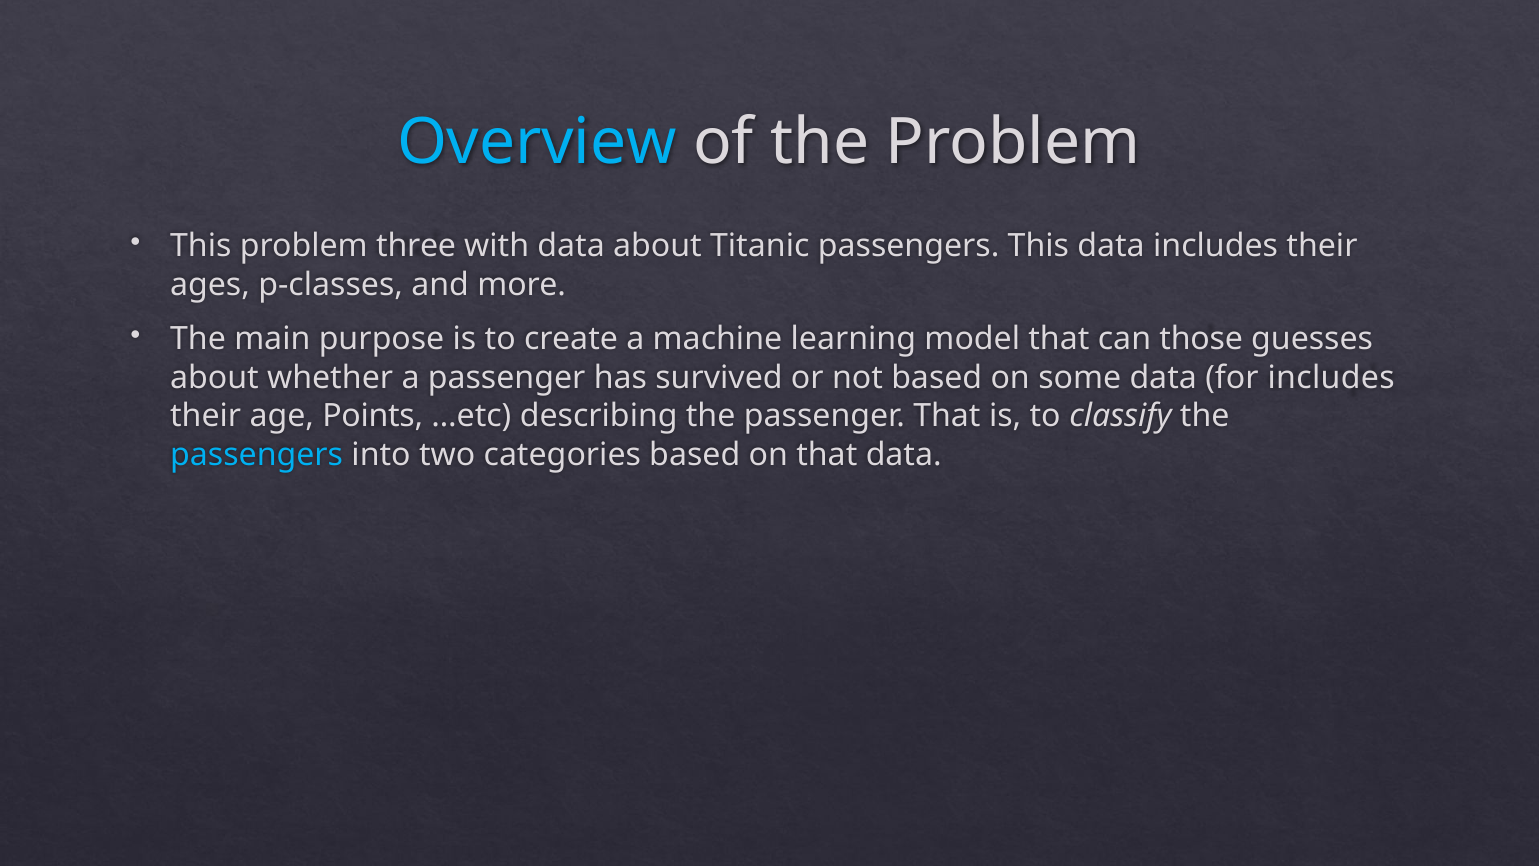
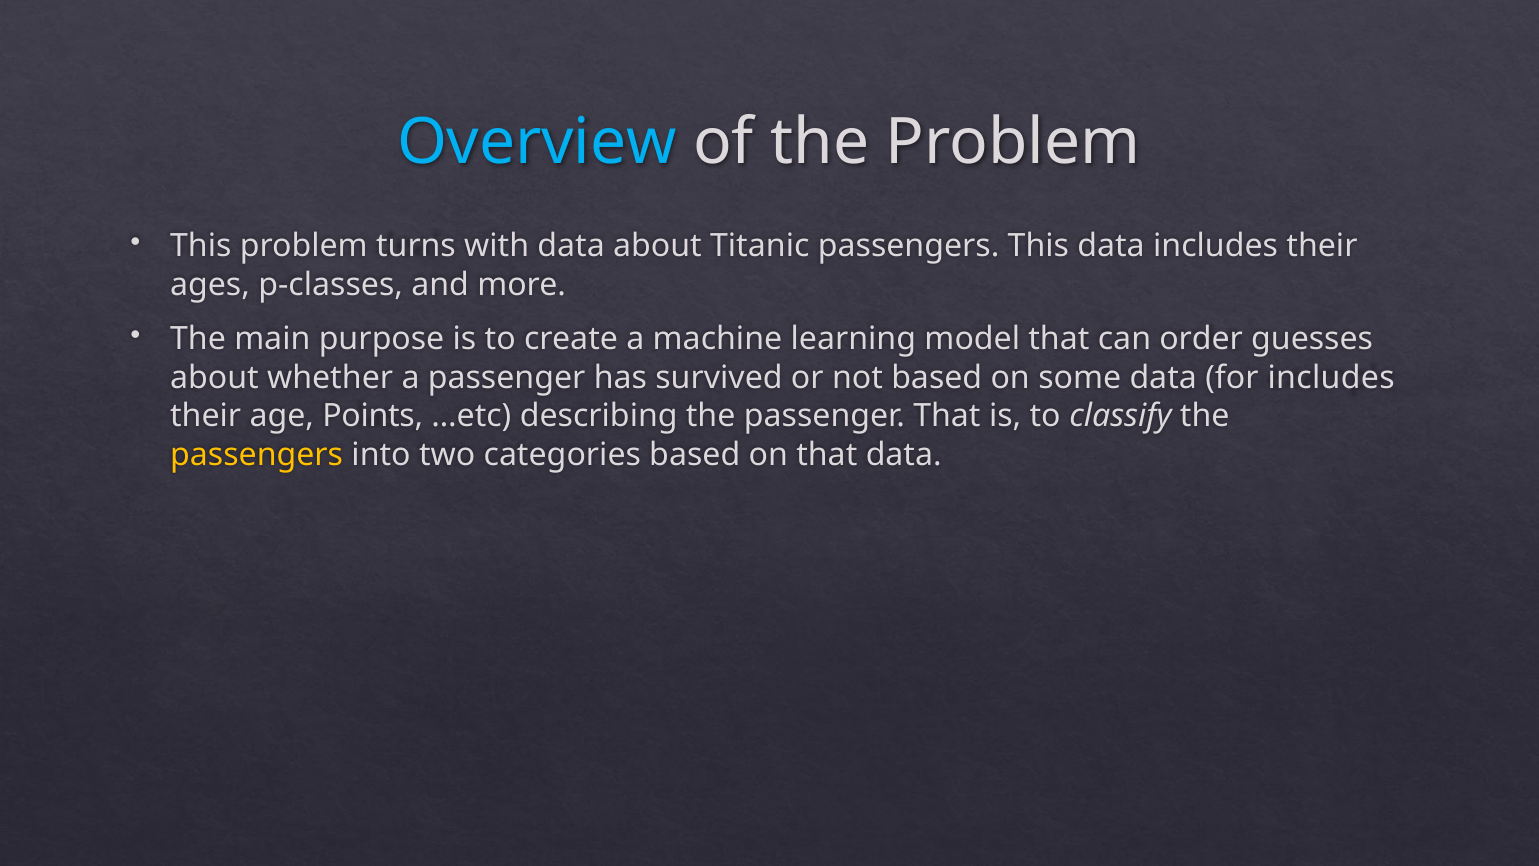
three: three -> turns (416, 246)
those: those -> order (1201, 339)
passengers colour: light blue -> yellow (257, 454)
